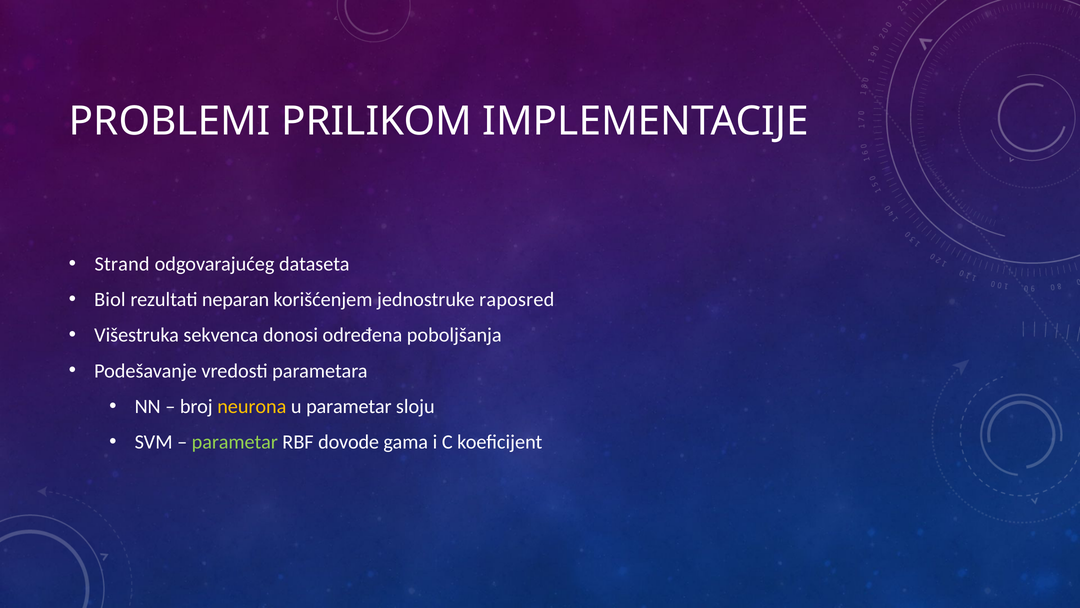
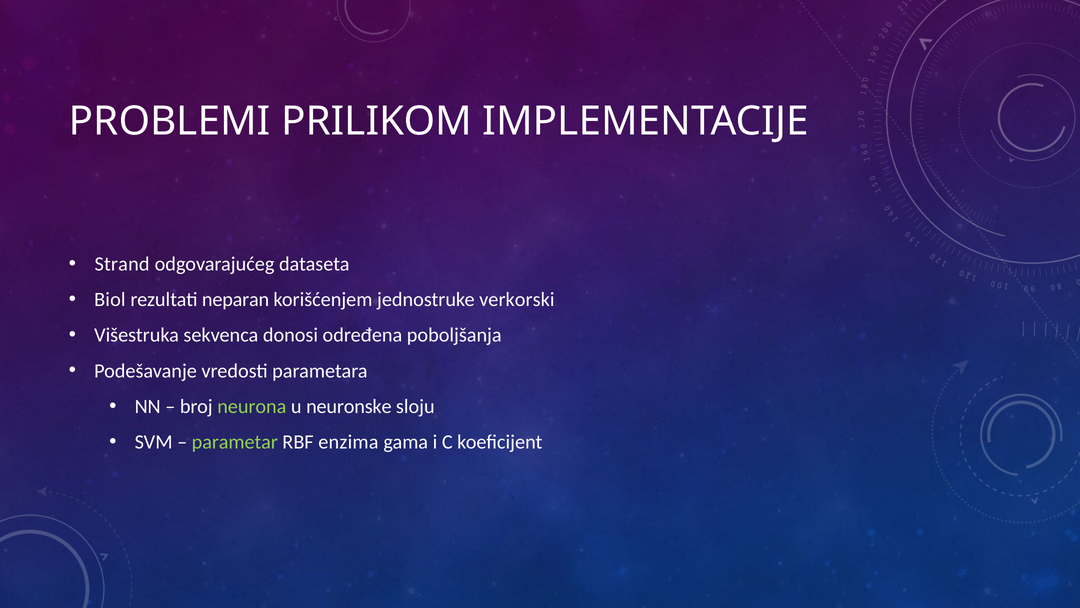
raposred: raposred -> verkorski (517, 299)
neurona colour: yellow -> light green (252, 406)
u parametar: parametar -> neuronske (349, 406)
dovode: dovode -> enzima (348, 442)
